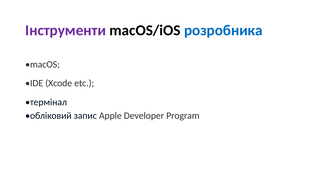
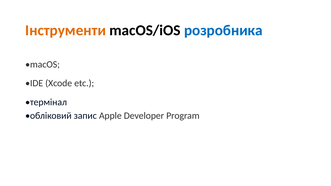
Інструменти colour: purple -> orange (66, 30)
